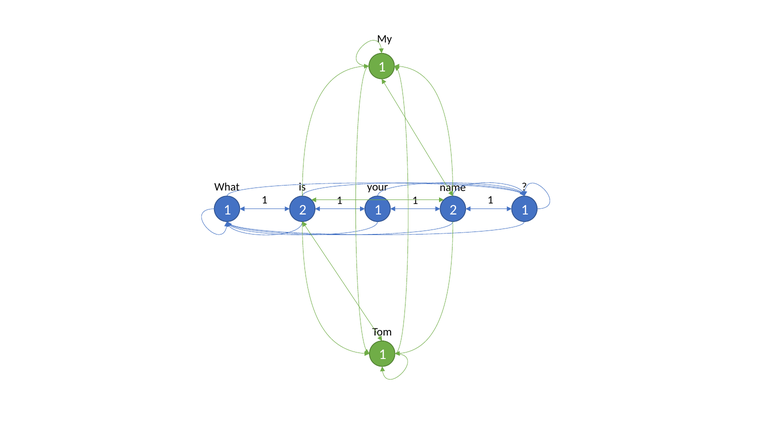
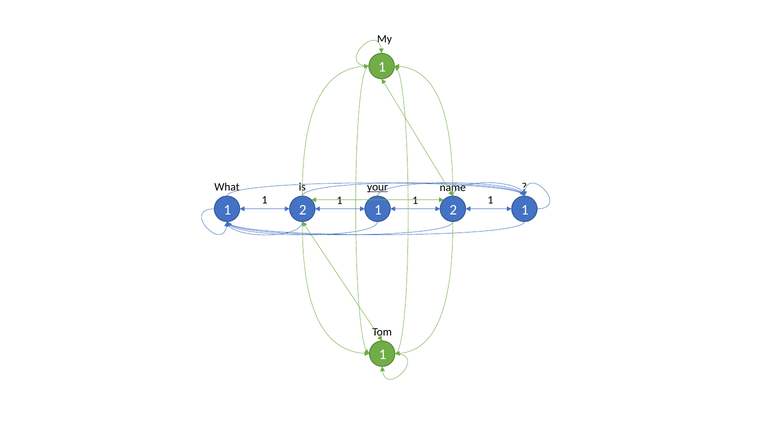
your underline: none -> present (378, 187)
